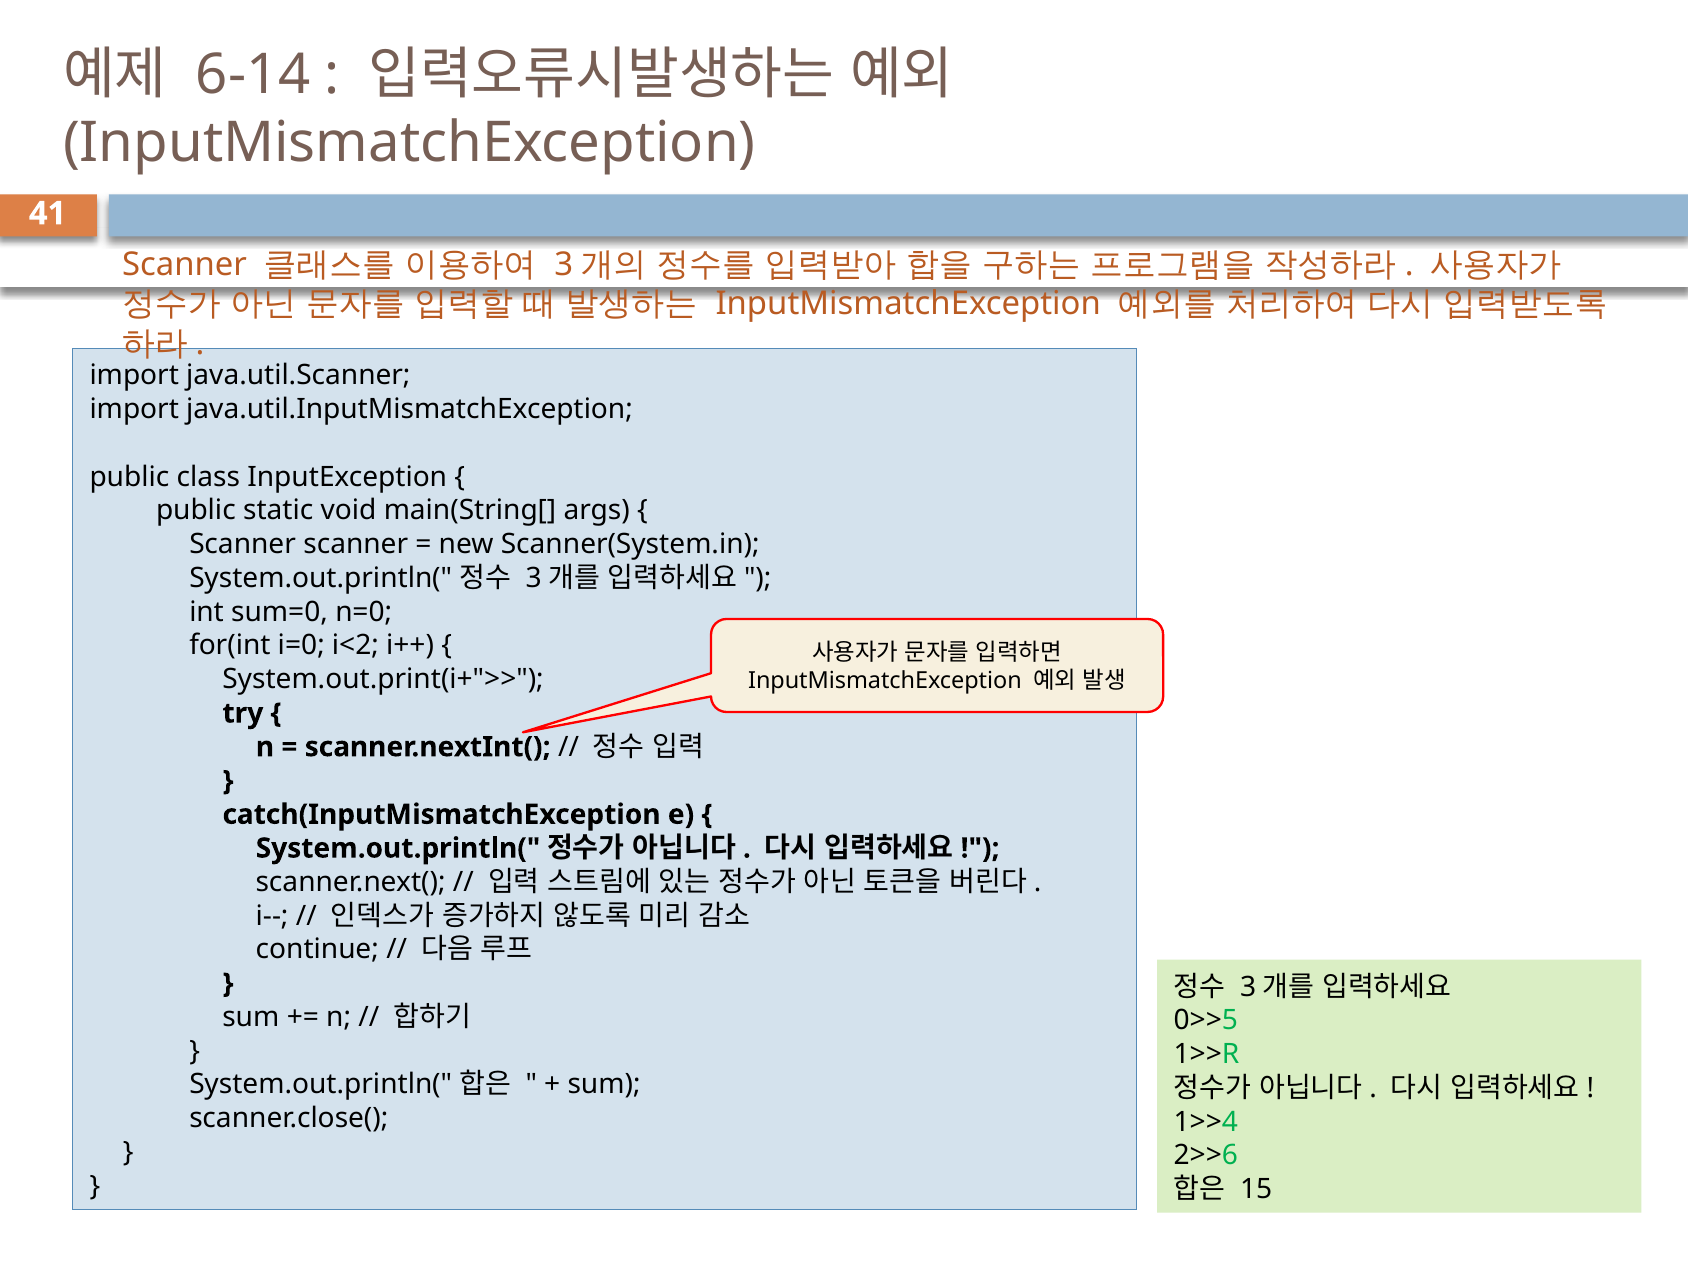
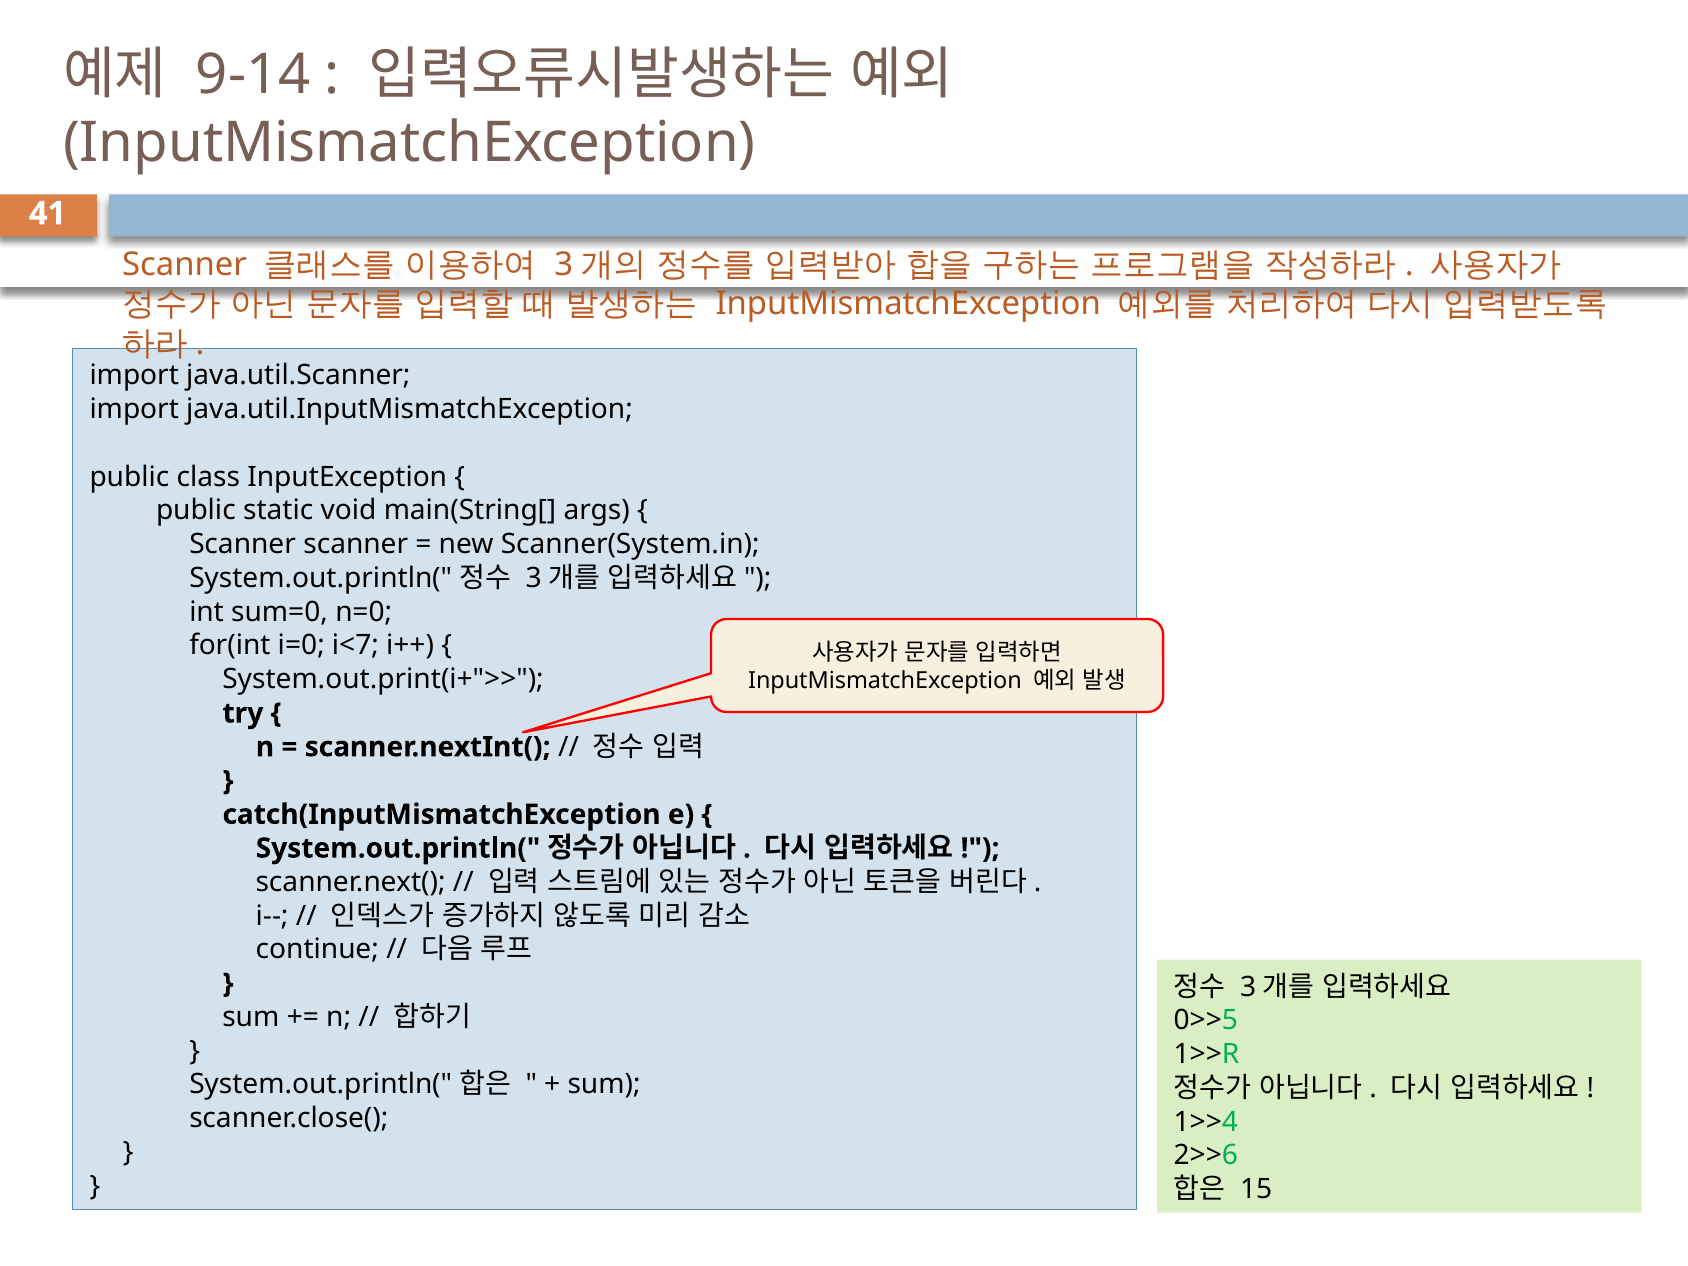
6-14: 6-14 -> 9-14 (253, 75)
i<2: i<2 -> i<7 (355, 646)
